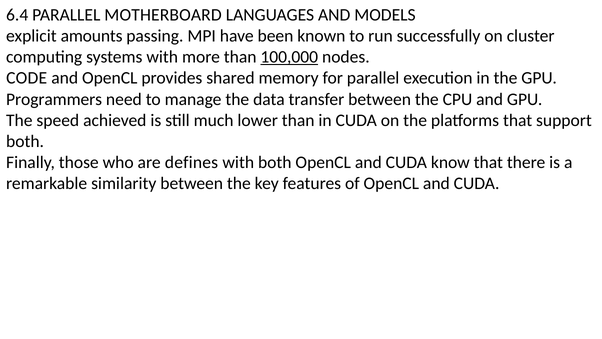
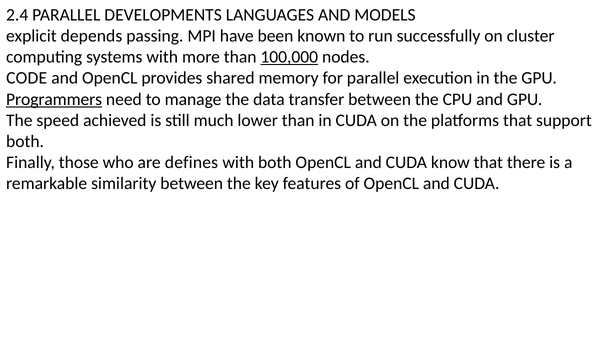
6.4: 6.4 -> 2.4 (17, 15)
MOTHERBOARD: MOTHERBOARD -> DEVELOPMENTS (163, 15)
amounts: amounts -> depends (91, 36)
Programmers underline: none -> present (54, 99)
